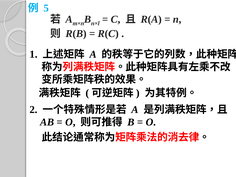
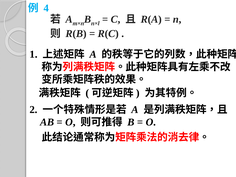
5: 5 -> 4 (46, 8)
